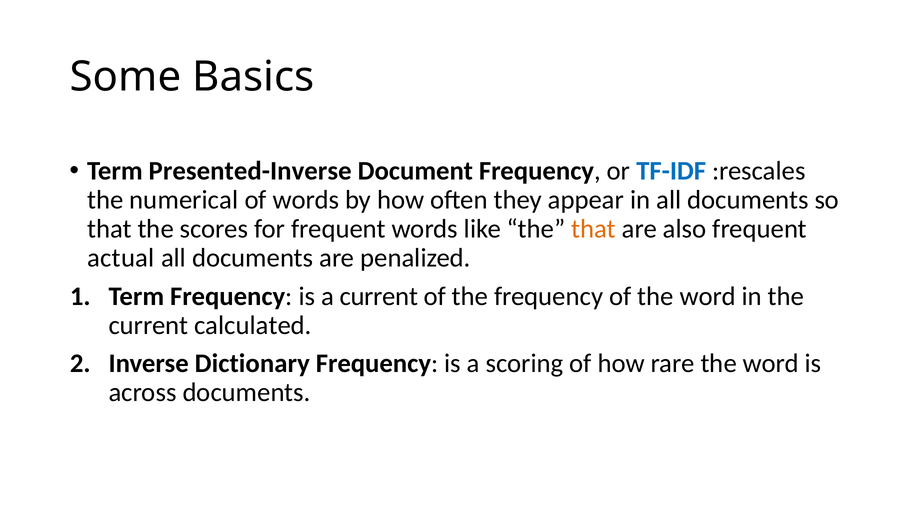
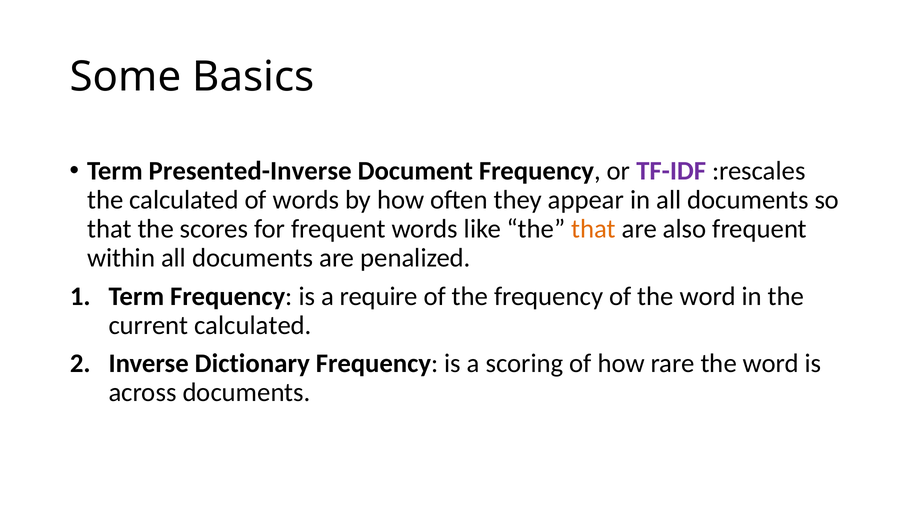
TF-IDF colour: blue -> purple (671, 171)
the numerical: numerical -> calculated (184, 200)
actual: actual -> within (121, 258)
a current: current -> require (379, 296)
